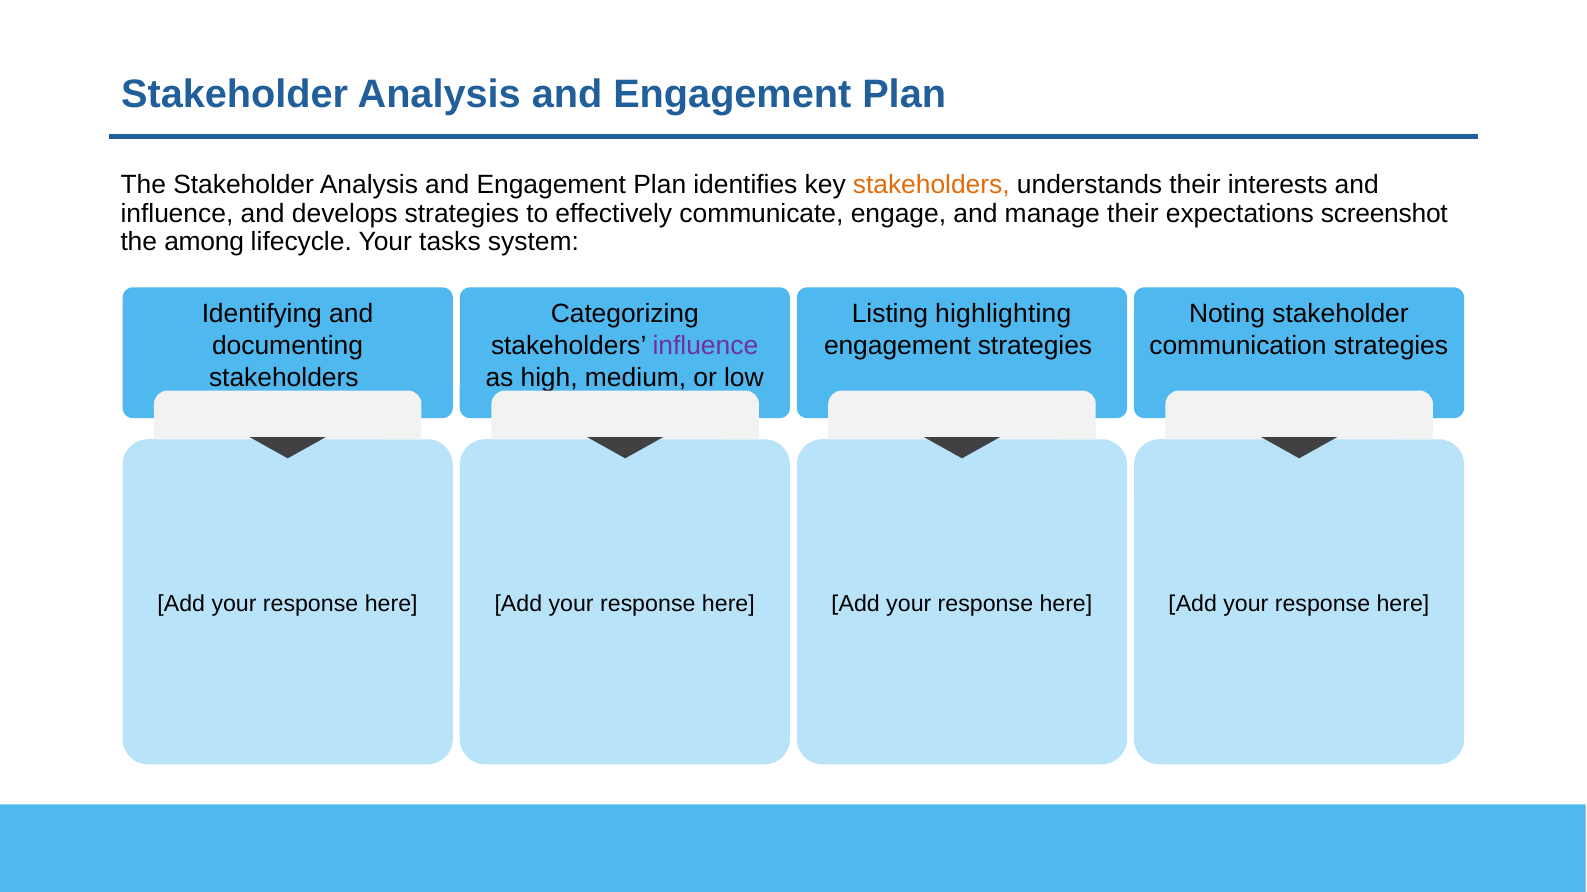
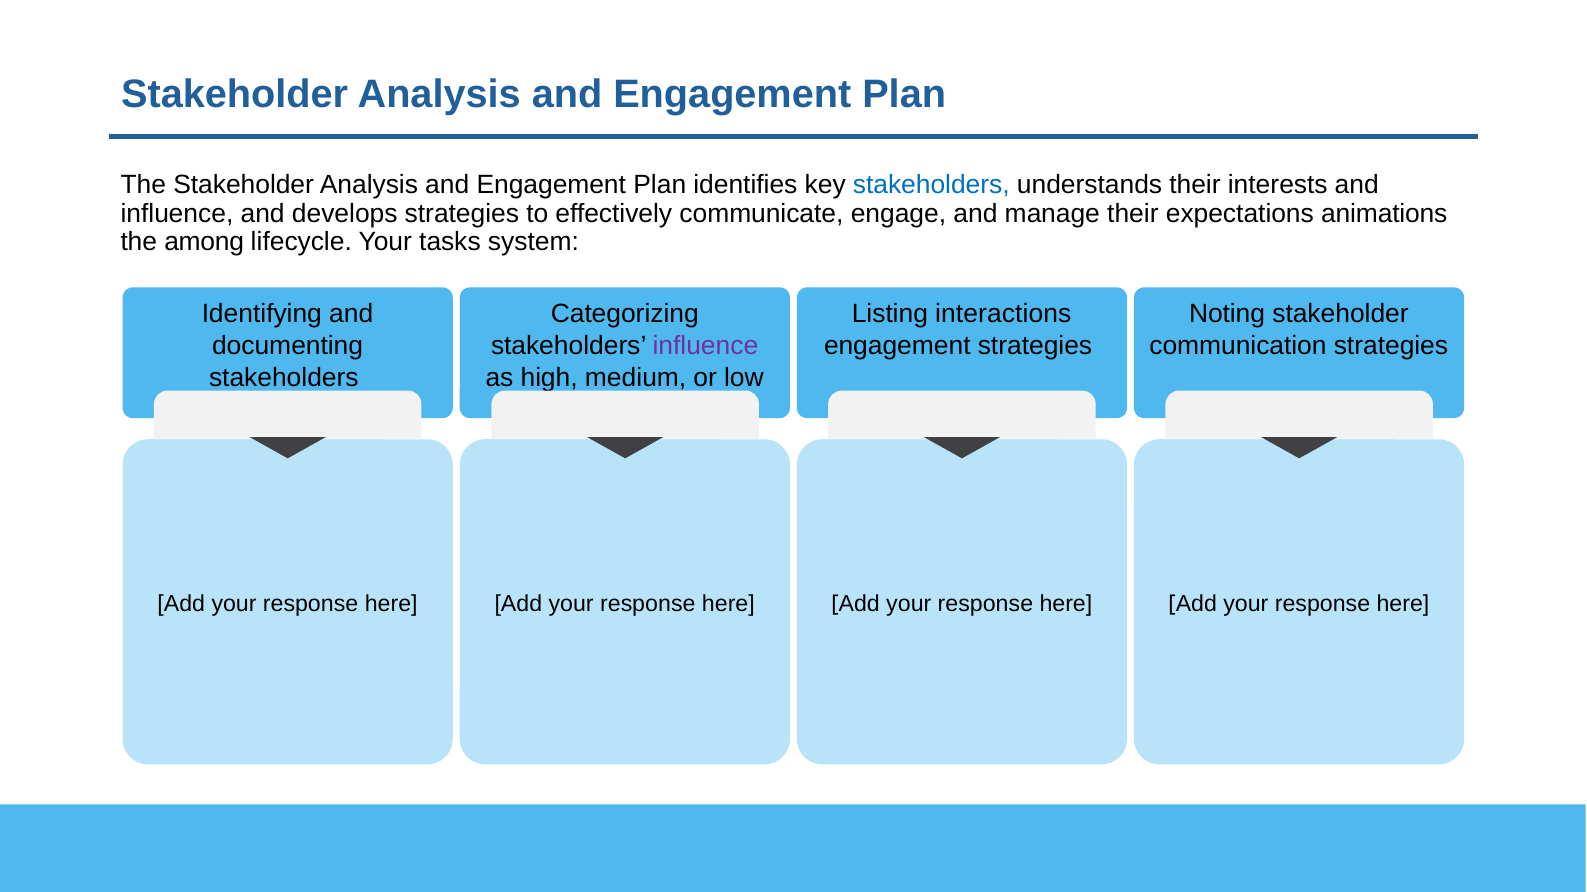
stakeholders colour: orange -> blue (931, 185)
screenshot: screenshot -> animations (1384, 214)
highlighting: highlighting -> interactions (1003, 314)
